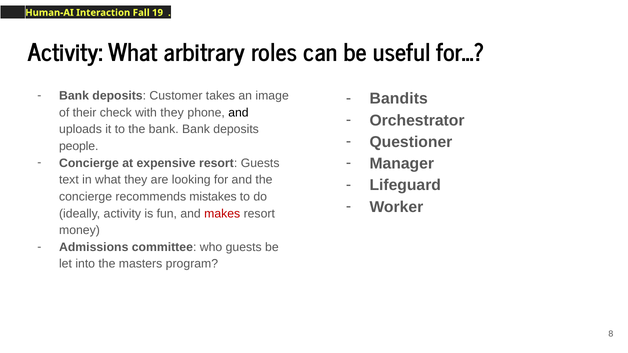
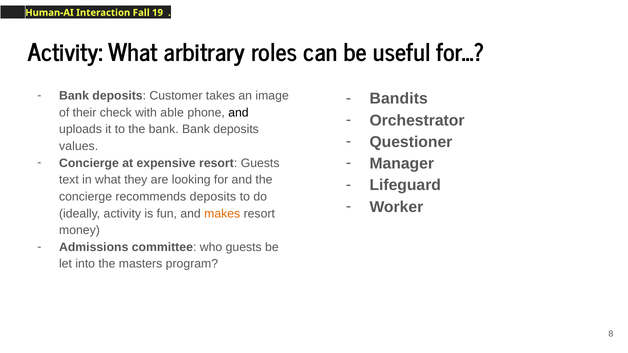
with they: they -> able (172, 113)
people: people -> values (79, 146)
recommends mistakes: mistakes -> deposits (213, 197)
makes colour: red -> orange (222, 214)
